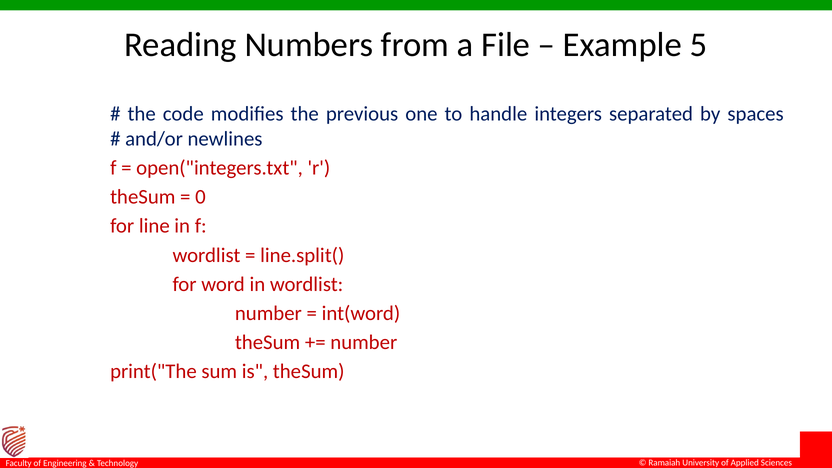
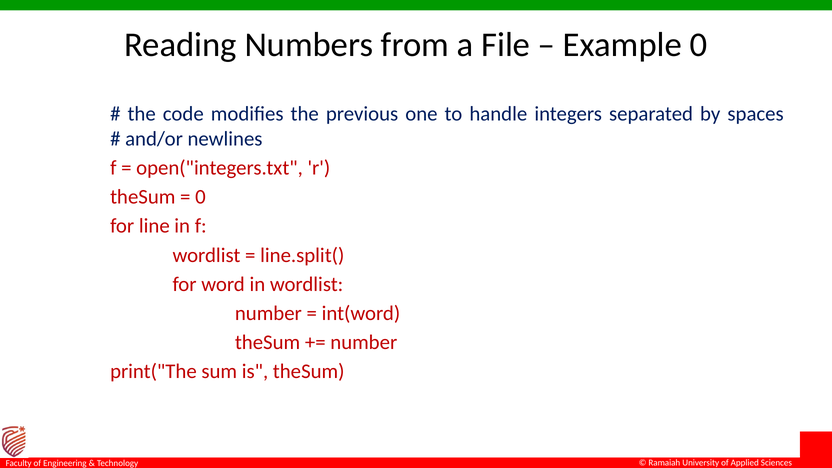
Example 5: 5 -> 0 (698, 45)
